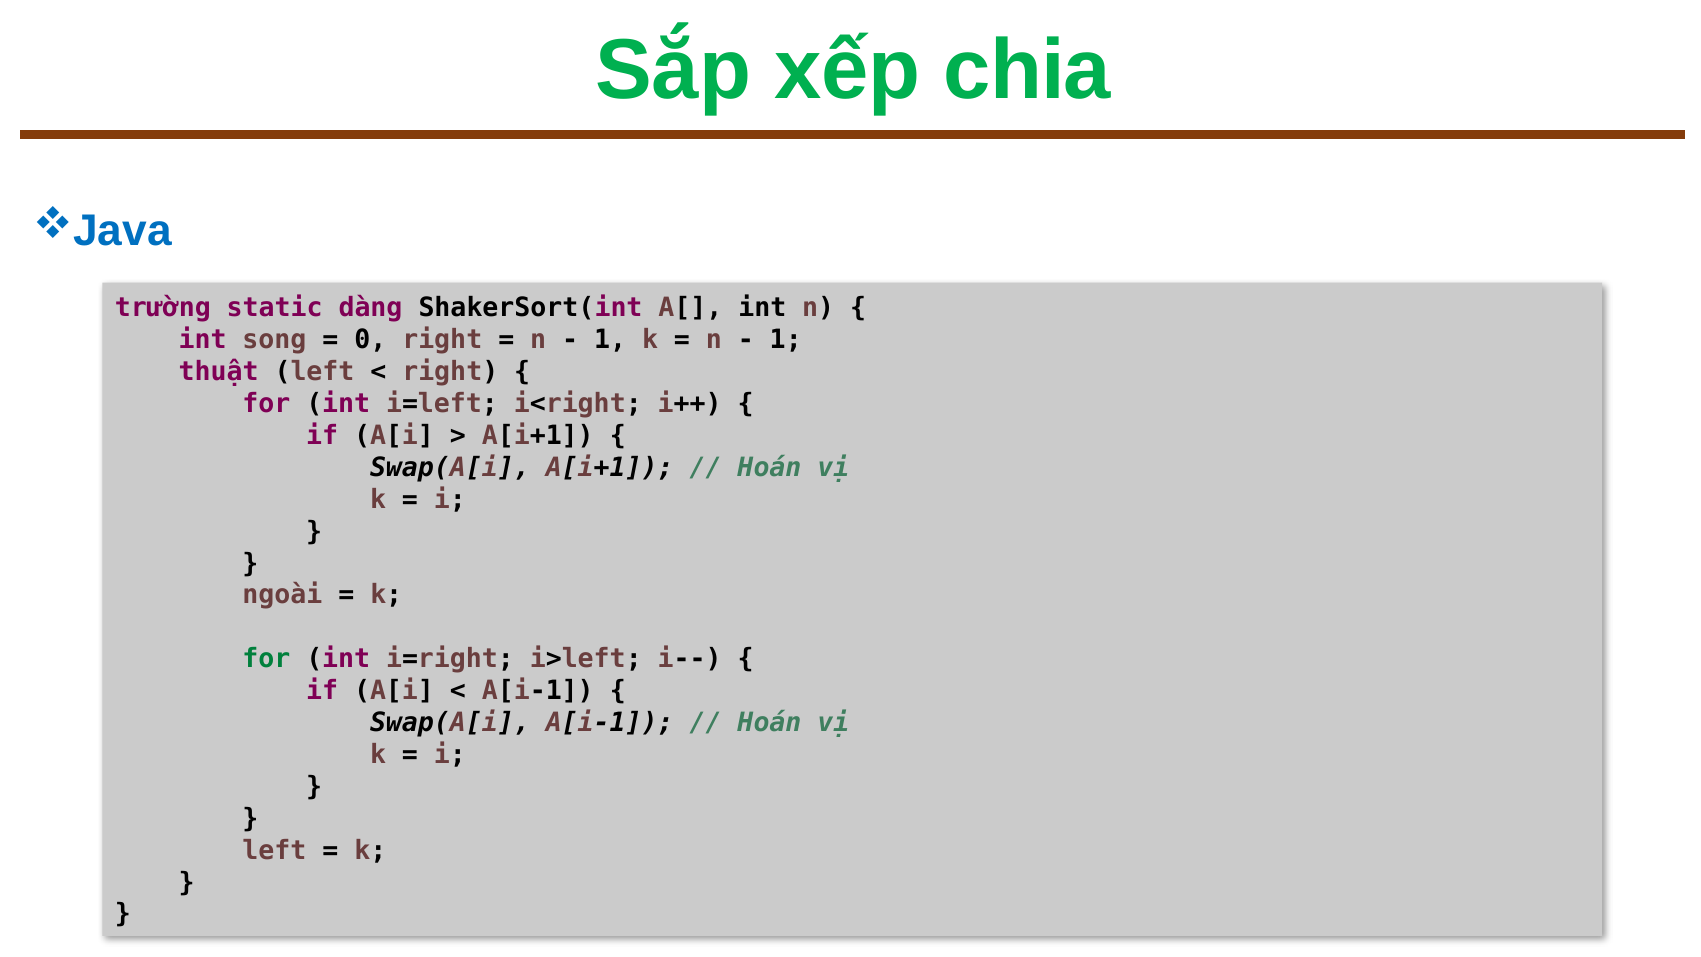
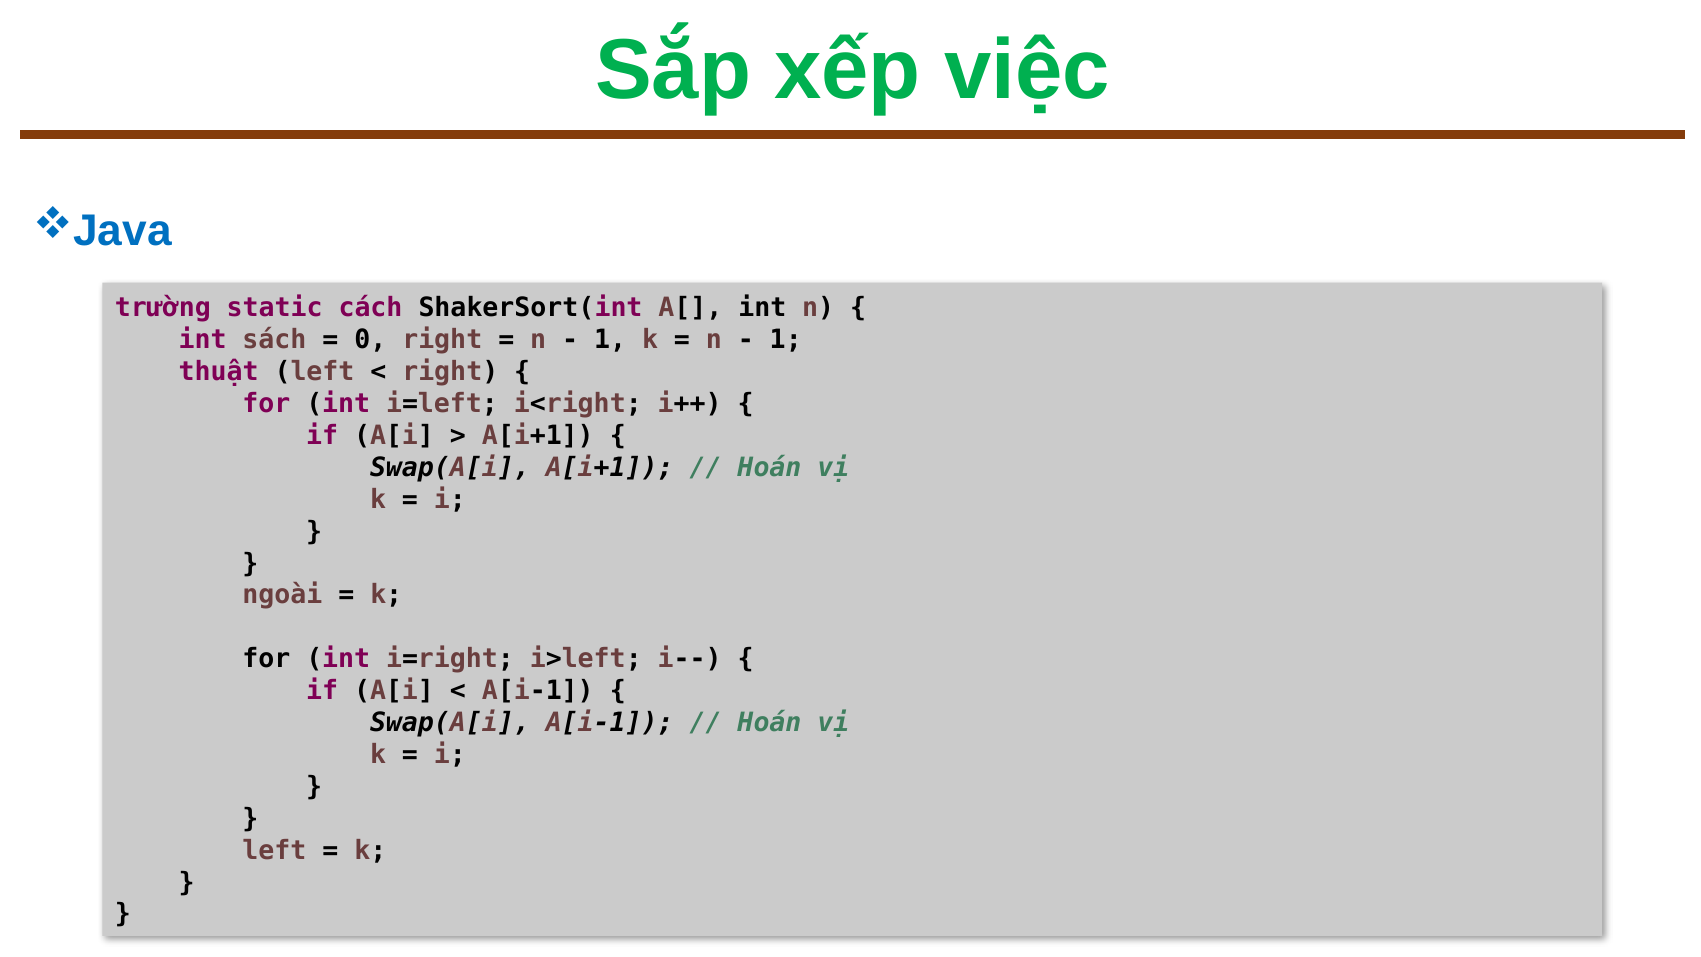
chia: chia -> việc (1027, 71)
dàng: dàng -> cách (371, 308)
song: song -> sách (274, 340)
for colour: green -> black (266, 659)
